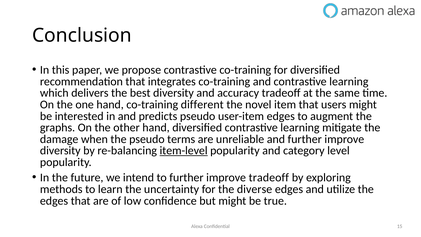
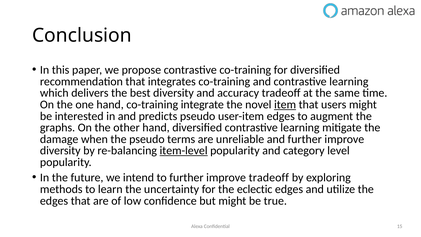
different: different -> integrate (202, 104)
item underline: none -> present (285, 104)
diverse: diverse -> eclectic (255, 189)
